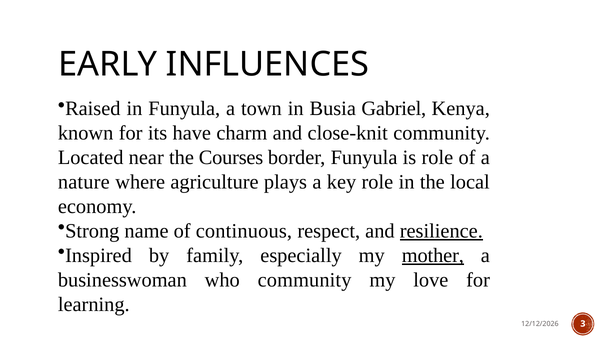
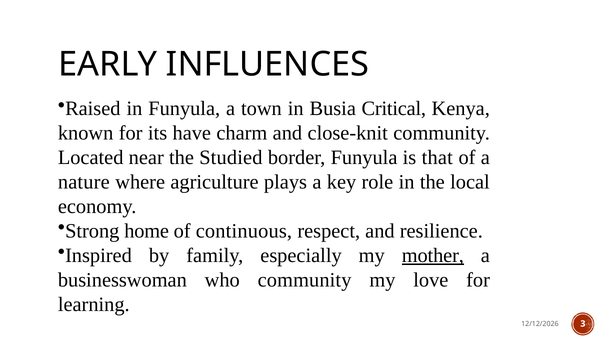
Gabriel: Gabriel -> Critical (394, 108)
Courses: Courses -> Studied (231, 157)
is role: role -> that (437, 157)
name: name -> home (147, 231)
resilience underline: present -> none (441, 231)
